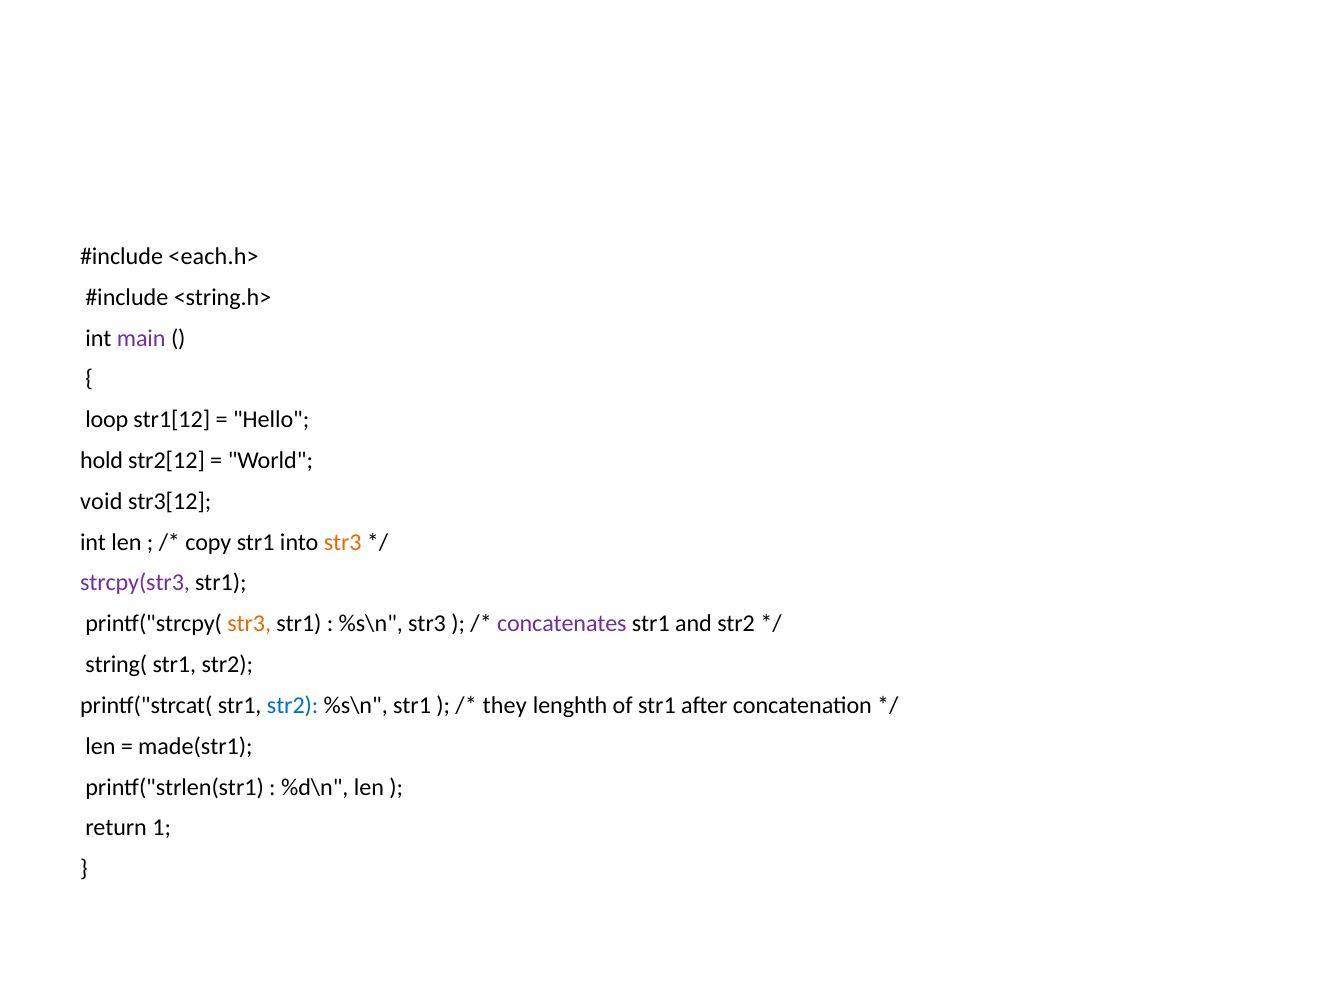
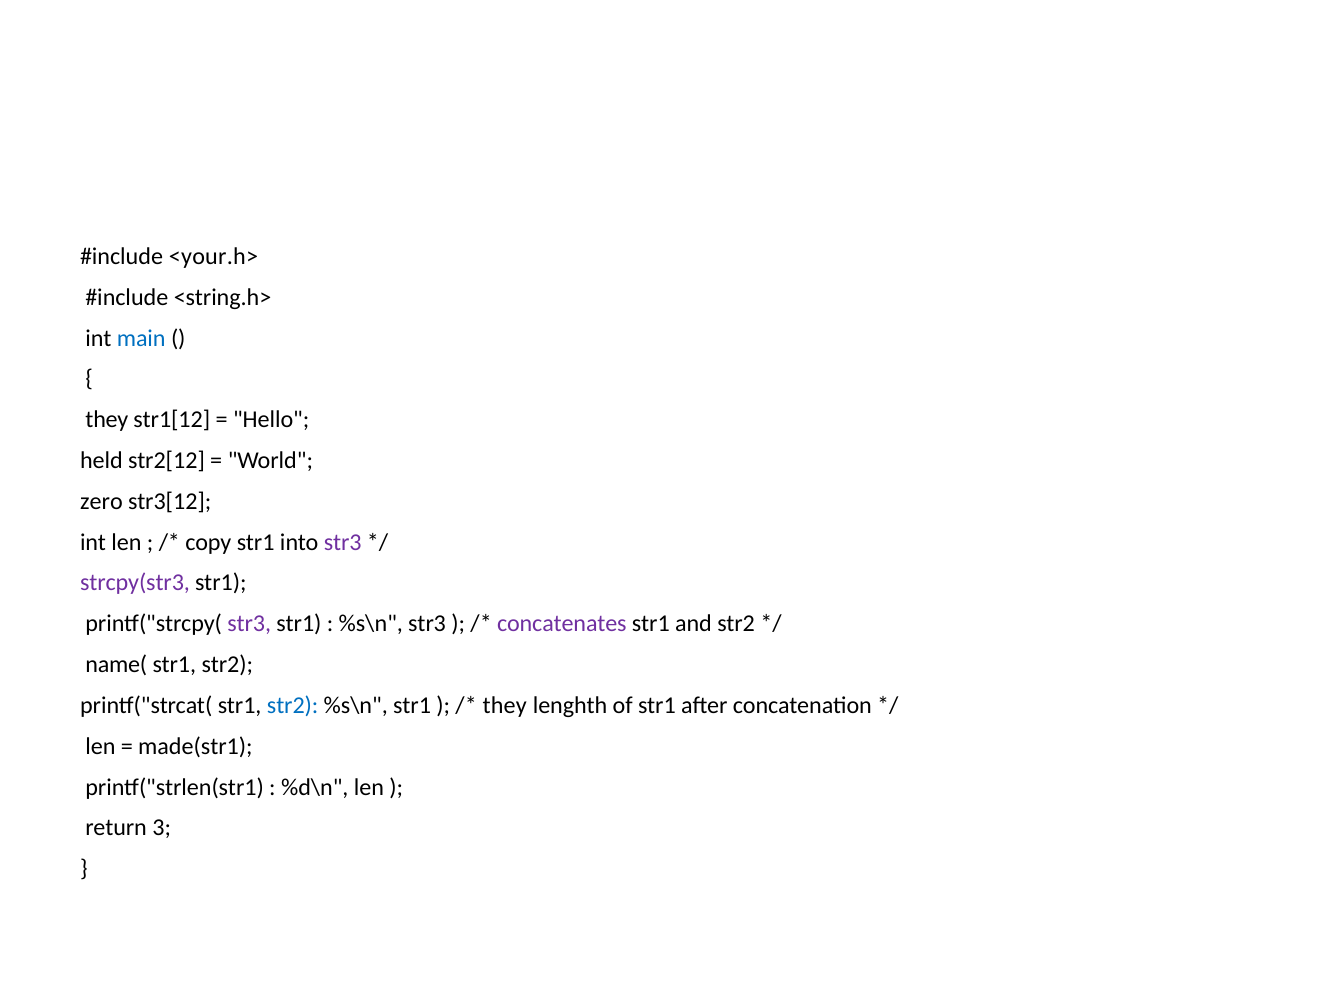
<each.h>: <each.h> -> <your.h> (213, 256)
main colour: purple -> blue (141, 338)
loop: loop -> they (107, 420)
hold: hold -> held (101, 461)
void: void -> zero (101, 501)
str3 colour: orange -> purple (343, 542)
str3 colour: orange -> purple (249, 624)
string(: string( -> name( (116, 665)
1: 1 -> 3 (162, 828)
